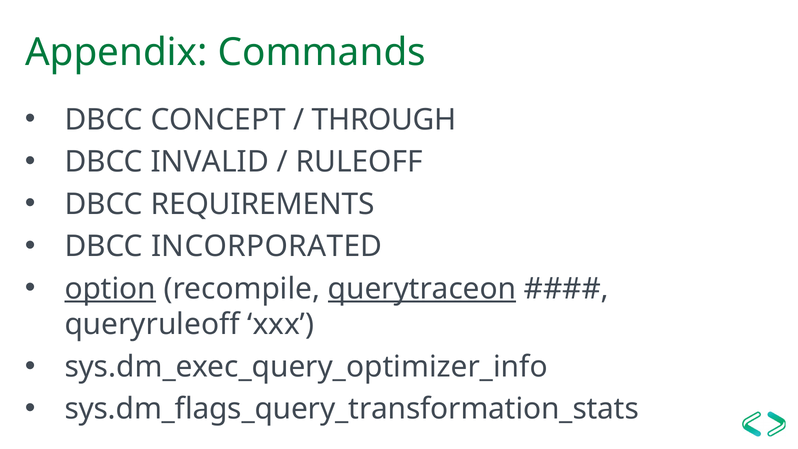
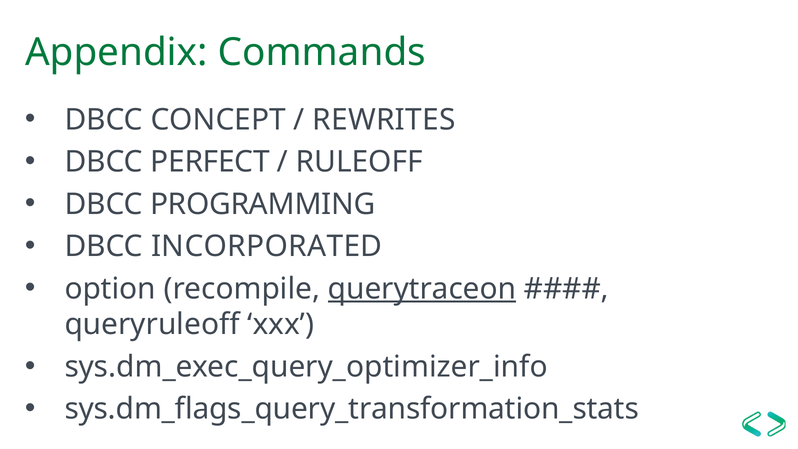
THROUGH: THROUGH -> REWRITES (384, 120)
INVALID: INVALID -> PERFECT (210, 162)
REQUIREMENTS: REQUIREMENTS -> PROGRAMMING (263, 204)
option underline: present -> none (110, 289)
